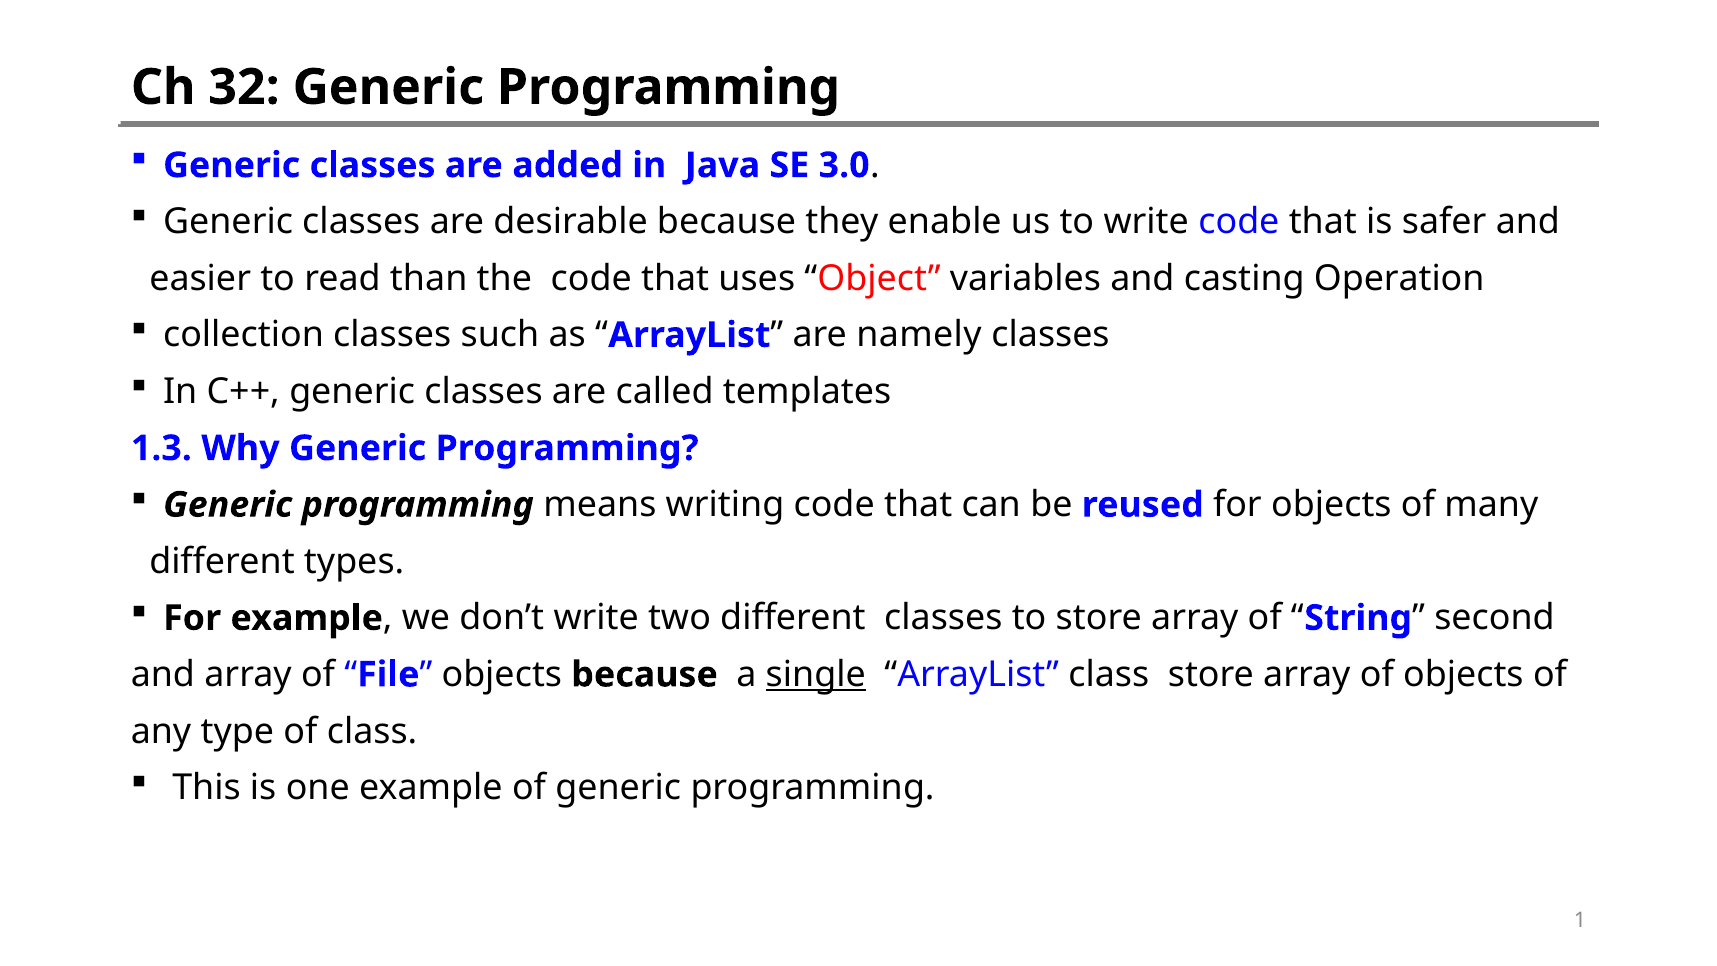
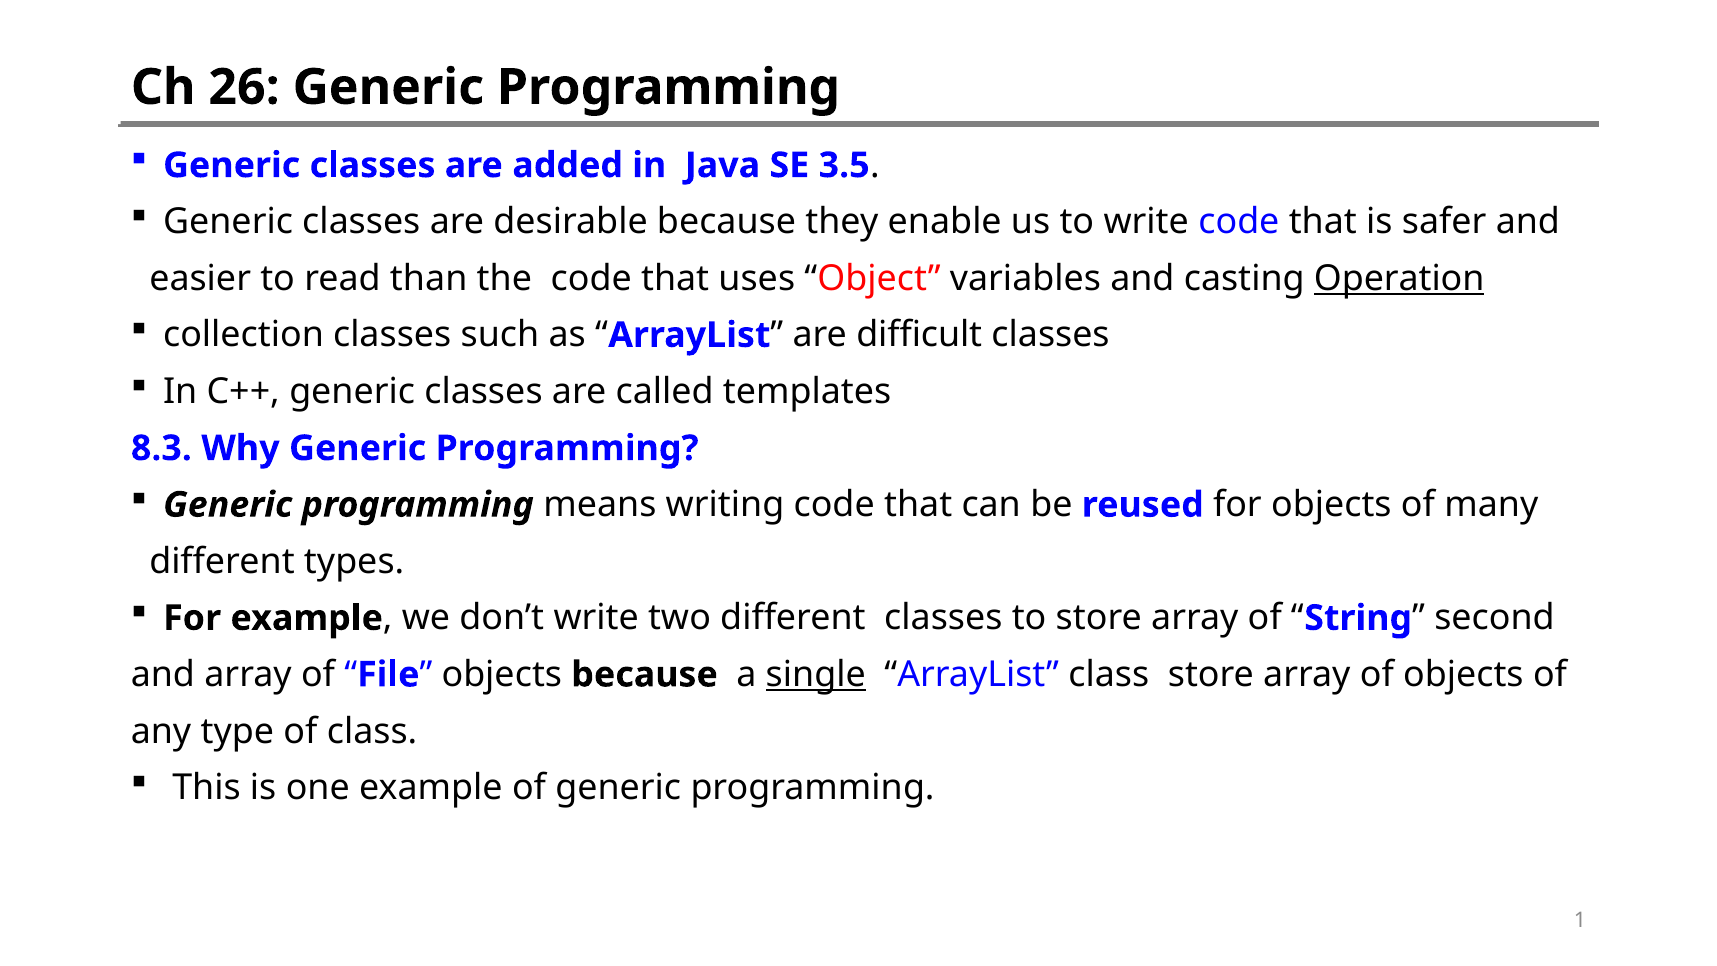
32: 32 -> 26 (244, 87)
3.0: 3.0 -> 3.5 (844, 165)
Operation underline: none -> present (1399, 278)
namely: namely -> difficult (919, 335)
1.3: 1.3 -> 8.3 (161, 448)
